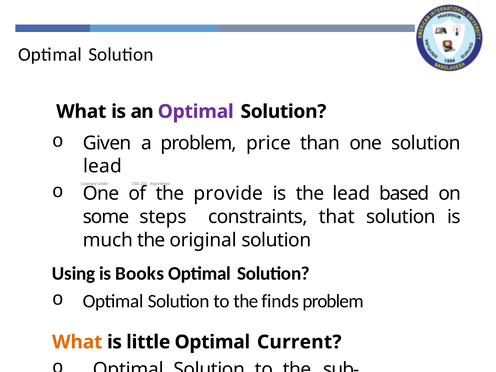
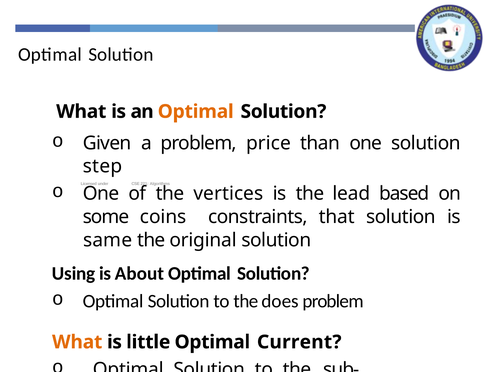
Optimal colour: purple -> orange (196, 112)
lead: lead -> step (102, 166)
provide: provide -> vertices (228, 194)
steps: steps -> coins (163, 217)
much: much -> same (108, 240)
Books: Books -> About (140, 274)
finds: finds -> does (280, 301)
